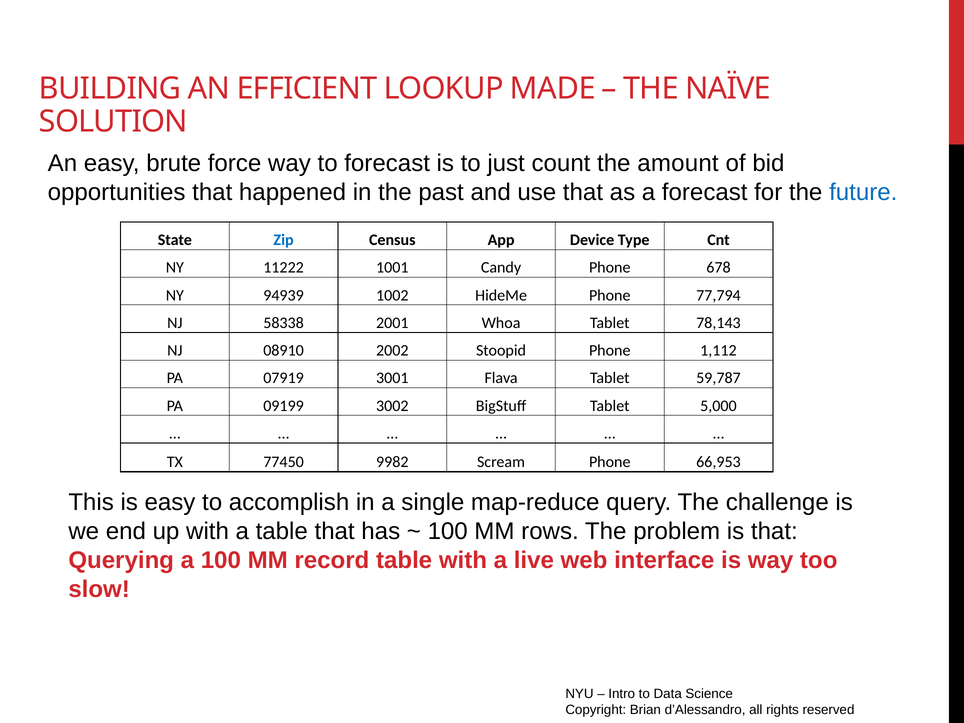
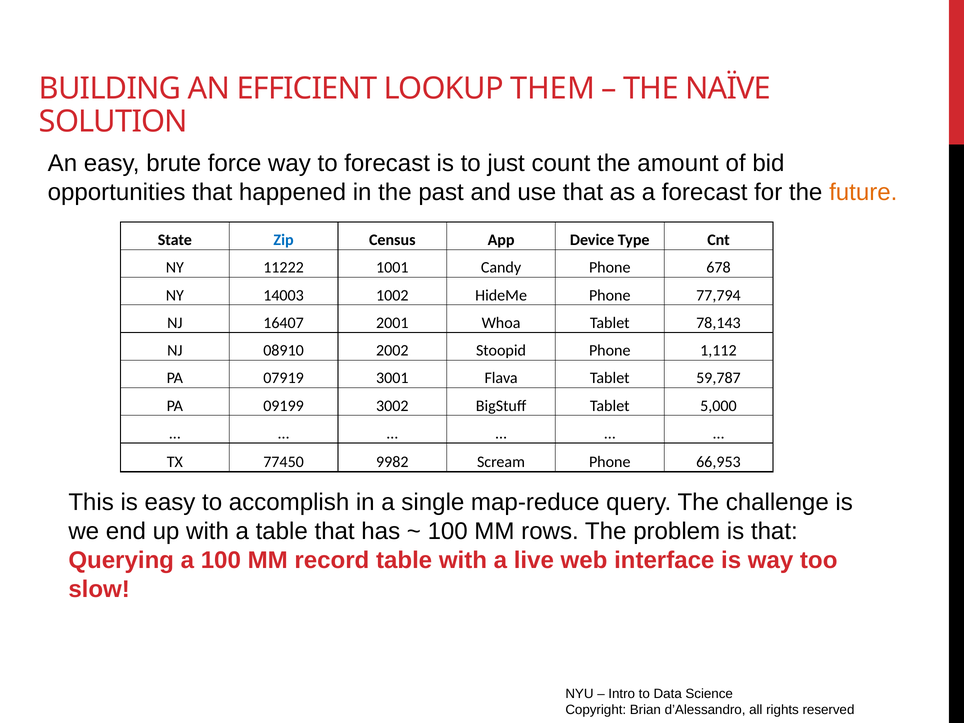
MADE: MADE -> THEM (553, 88)
future colour: blue -> orange (863, 192)
94939: 94939 -> 14003 (284, 295)
58338: 58338 -> 16407 (284, 323)
